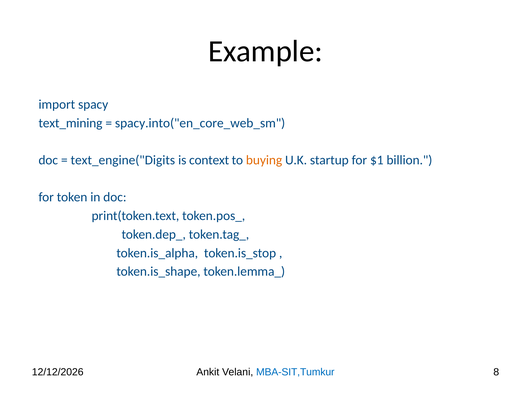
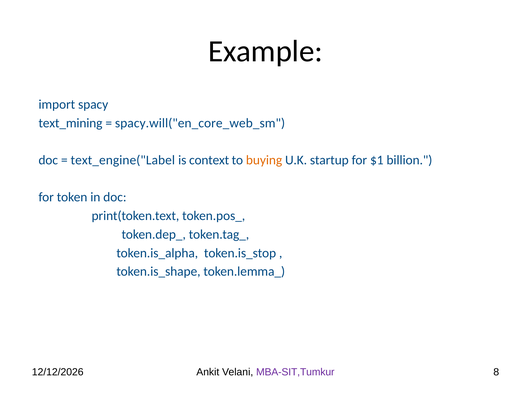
spacy.into("en_core_web_sm: spacy.into("en_core_web_sm -> spacy.will("en_core_web_sm (200, 123)
text_engine("Digits: text_engine("Digits -> text_engine("Label (123, 160)
MBA-SIT,Tumkur colour: blue -> purple (295, 372)
